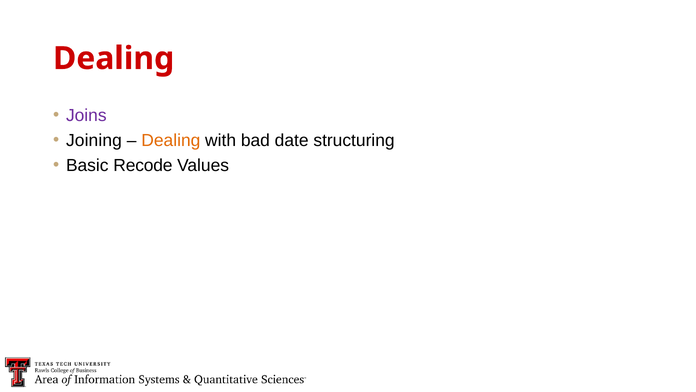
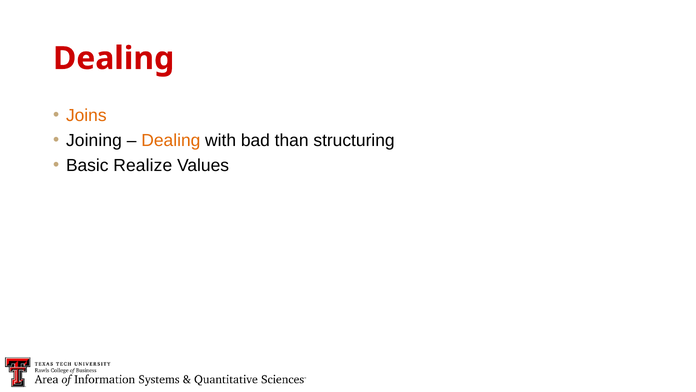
Joins colour: purple -> orange (86, 115)
date: date -> than (292, 140)
Recode: Recode -> Realize (143, 165)
